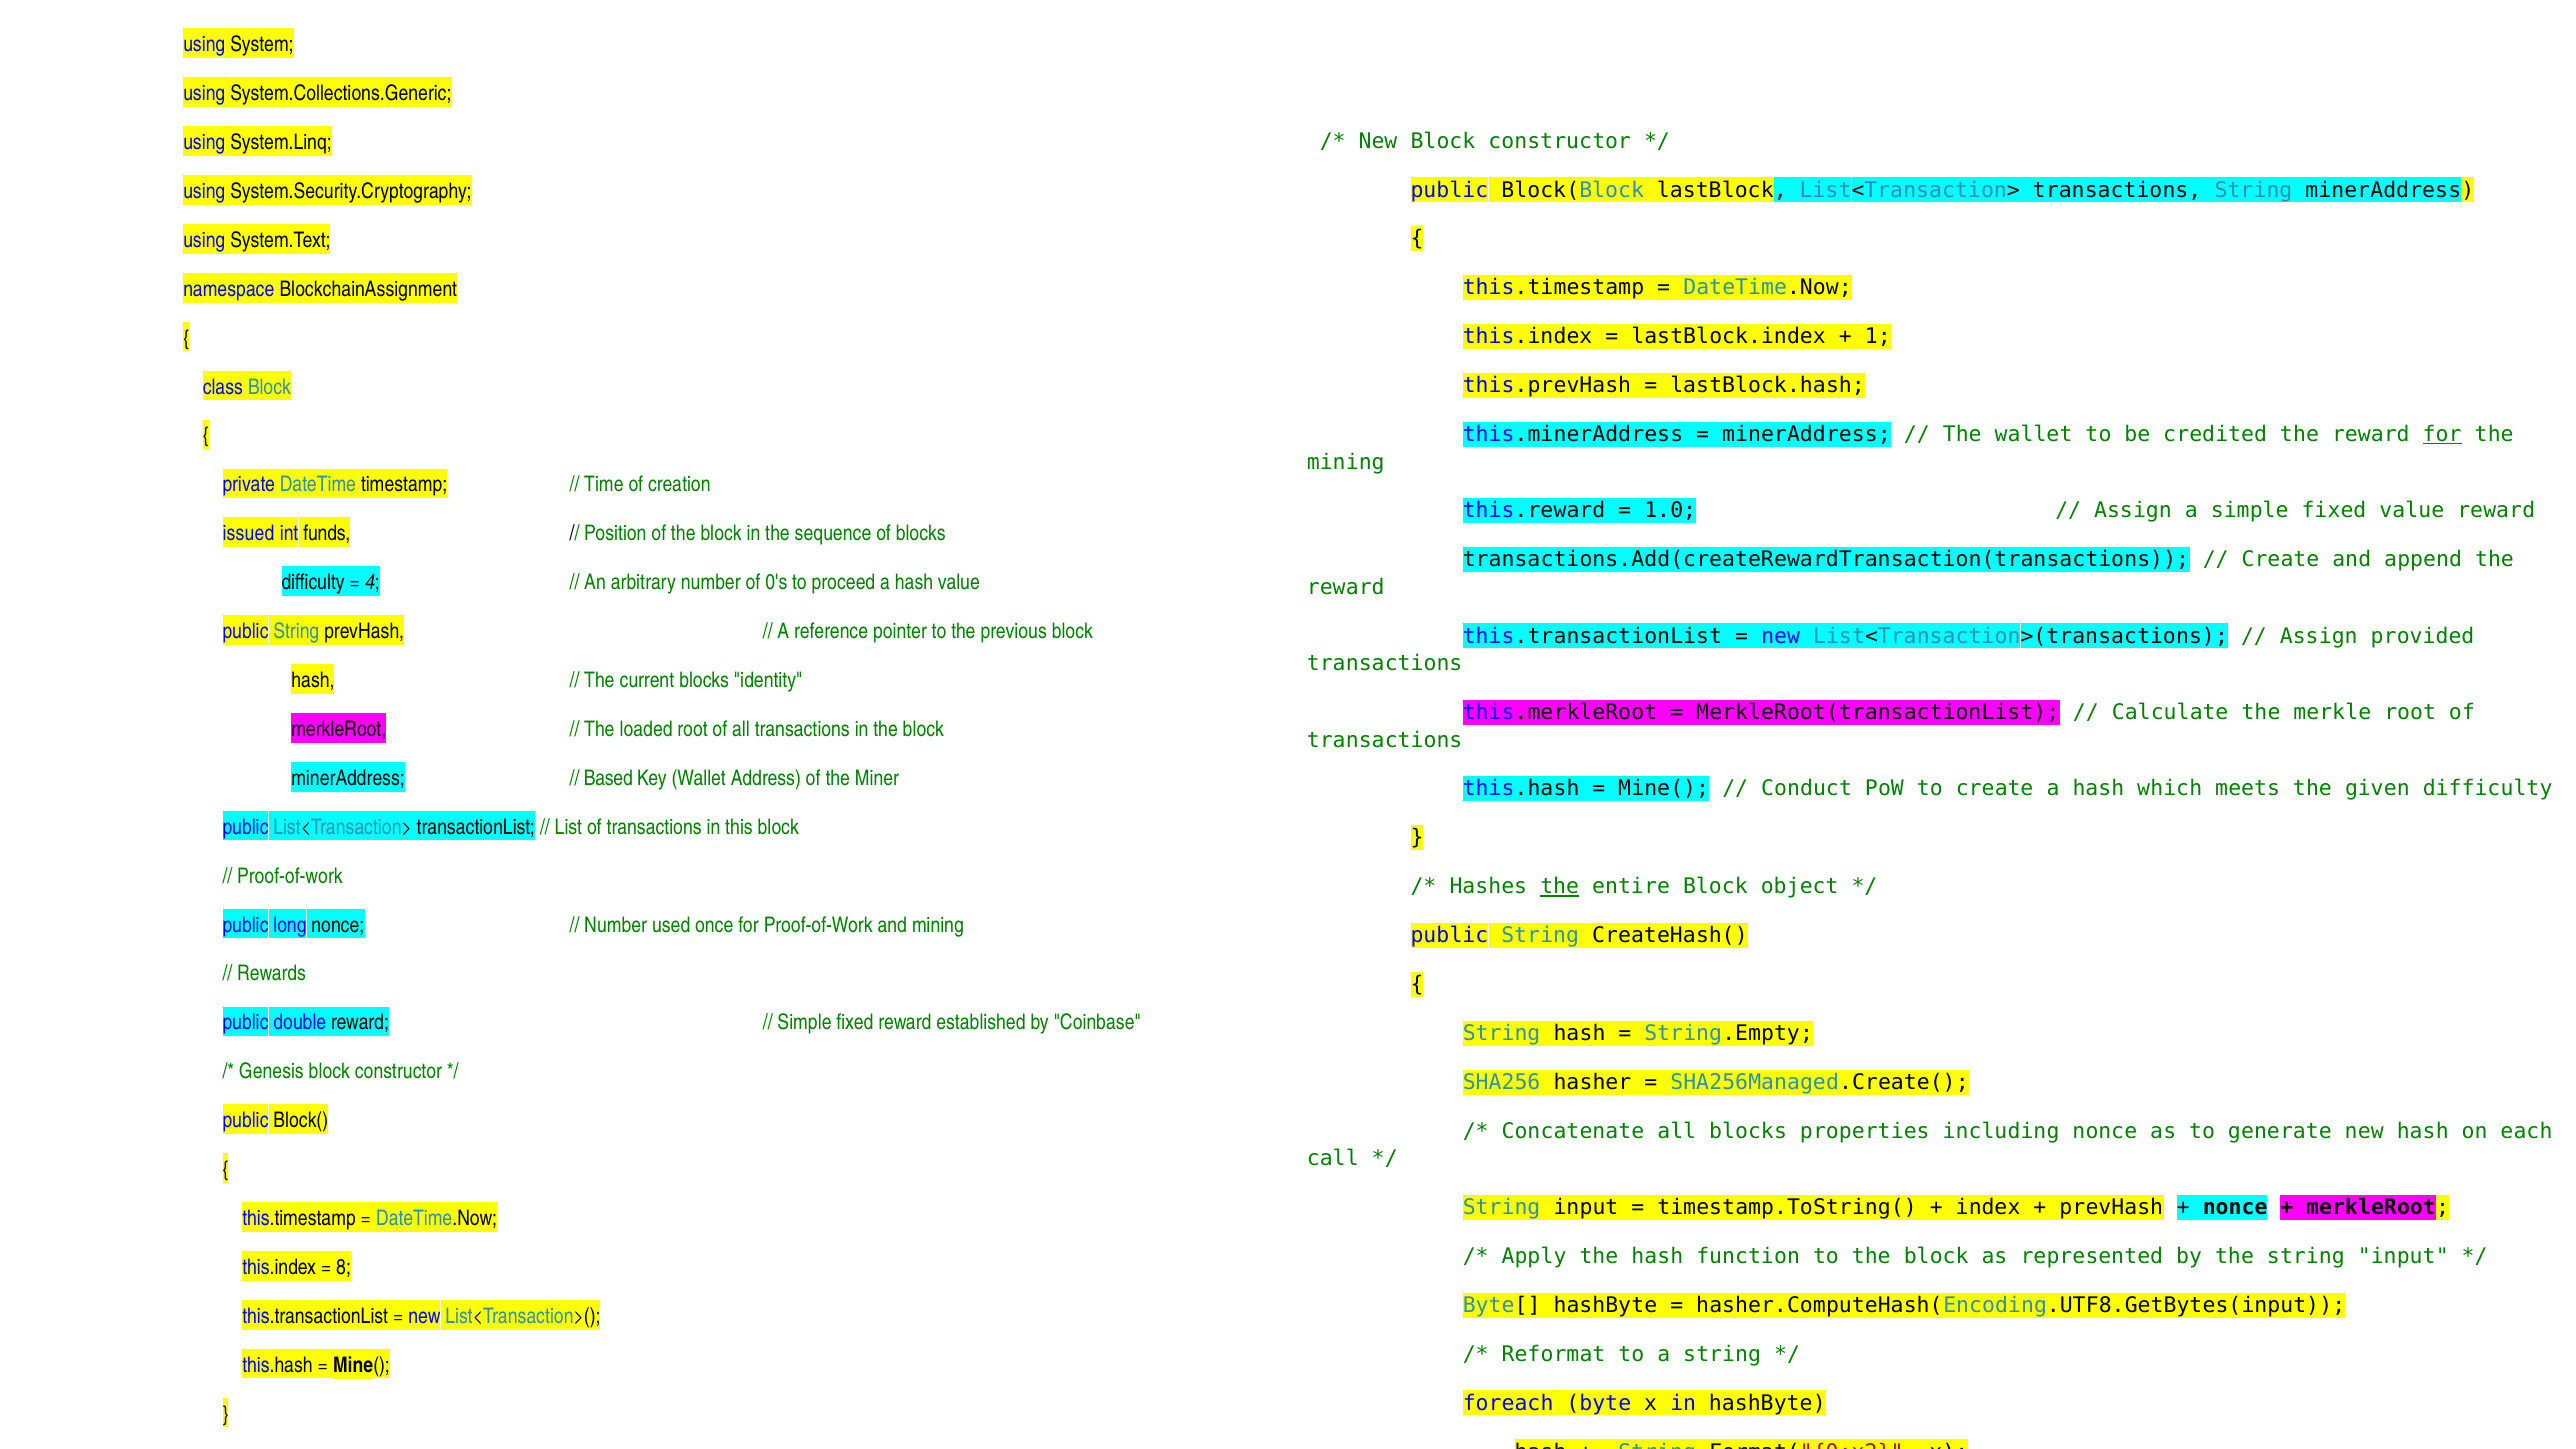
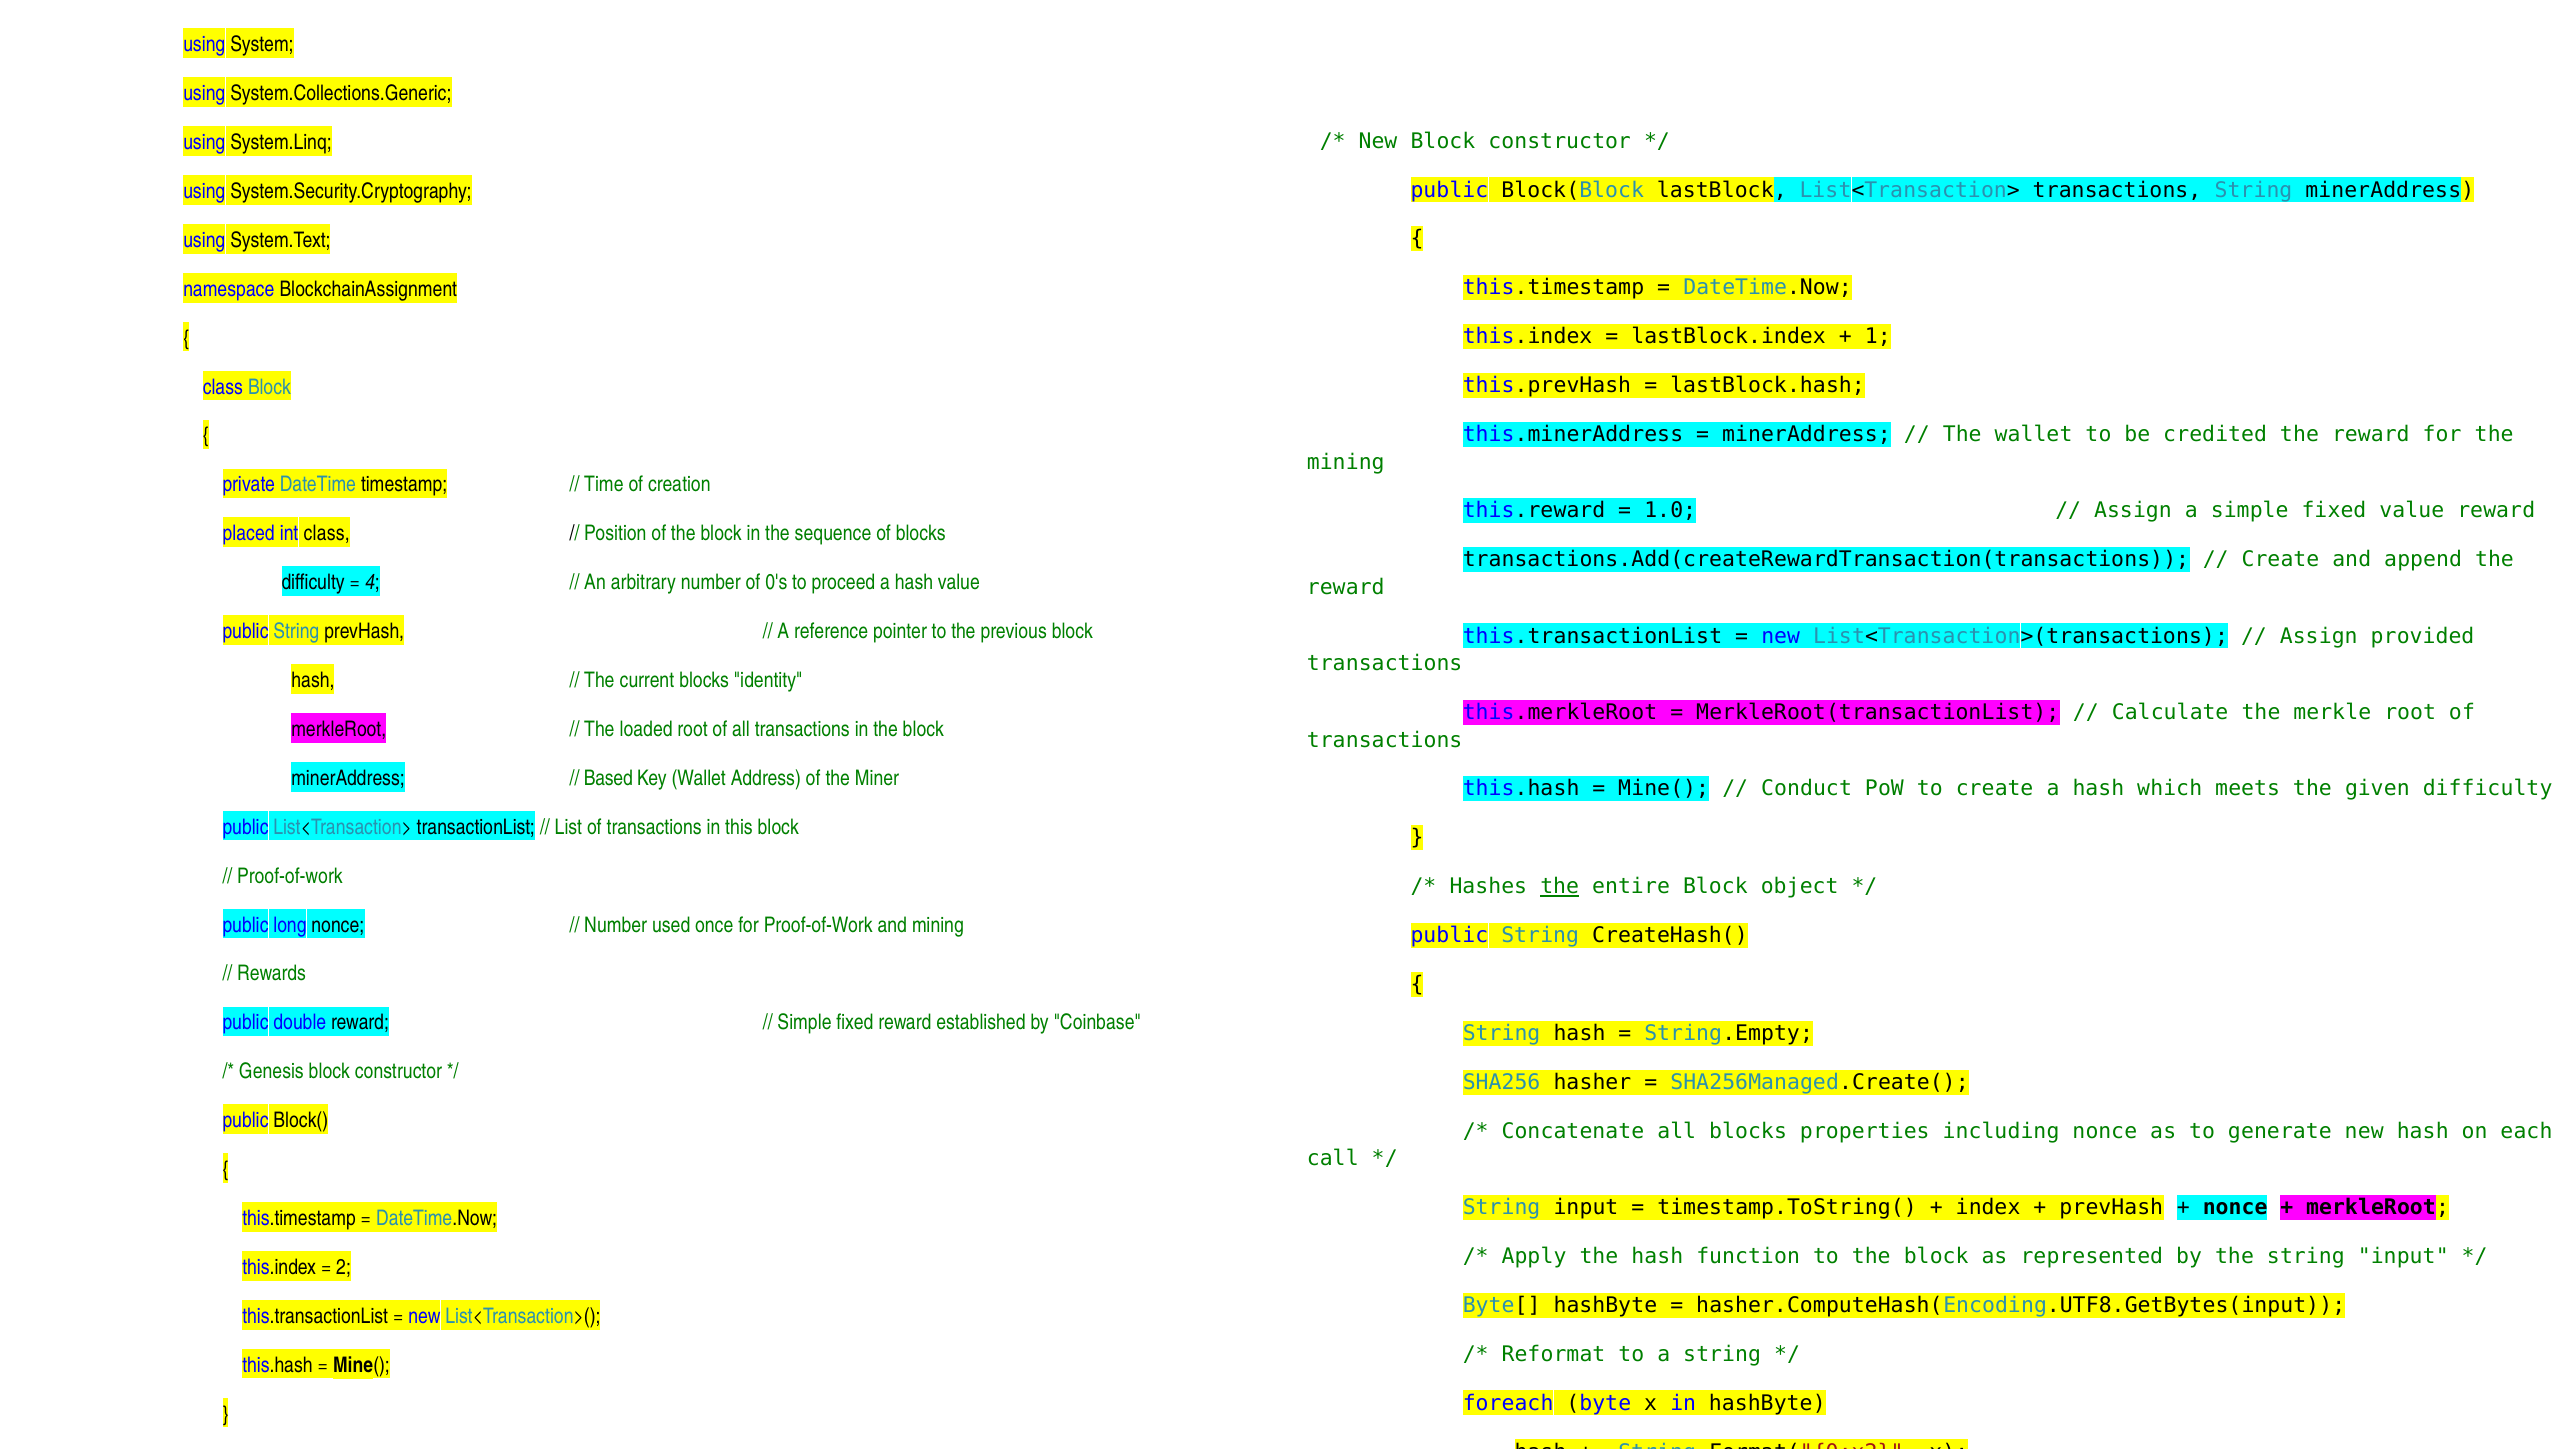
for underline: present -> none (2442, 434)
issued: issued -> placed (249, 534)
int funds: funds -> class (327, 534)
8: 8 -> 2 (344, 1267)
